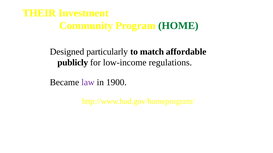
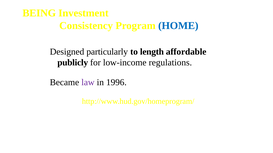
THEIR: THEIR -> BEING (39, 13)
Community: Community -> Consistency (86, 26)
HOME colour: green -> blue (178, 26)
match: match -> length (152, 52)
1900: 1900 -> 1996 (116, 83)
